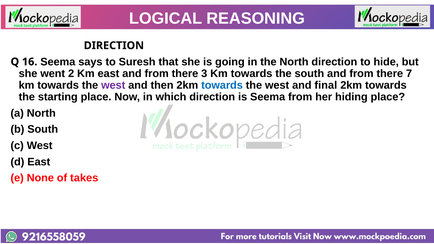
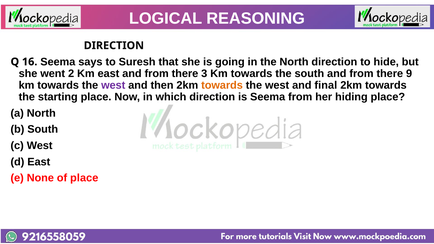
7: 7 -> 9 (409, 74)
towards colour: blue -> orange (222, 85)
of takes: takes -> place (84, 178)
